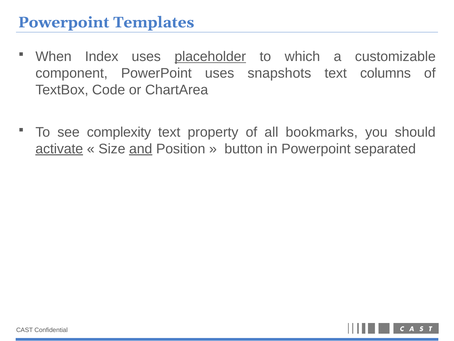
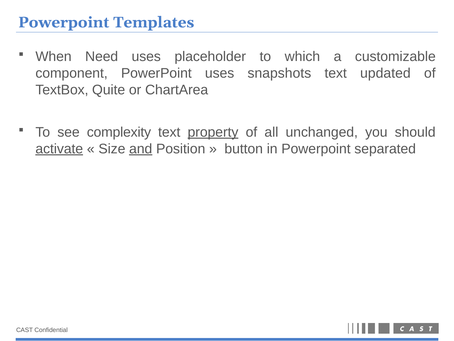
Index: Index -> Need (102, 57)
placeholder underline: present -> none (210, 57)
columns: columns -> updated (385, 73)
Code: Code -> Quite (109, 90)
property underline: none -> present (213, 132)
bookmarks: bookmarks -> unchanged (322, 132)
